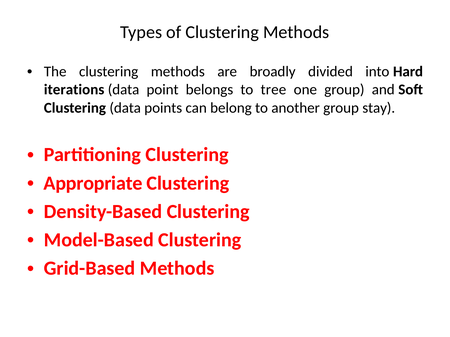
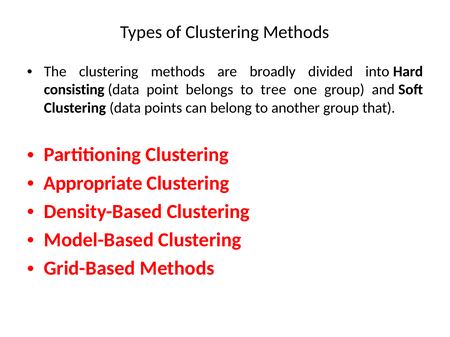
iterations: iterations -> consisting (74, 90)
stay: stay -> that (379, 108)
